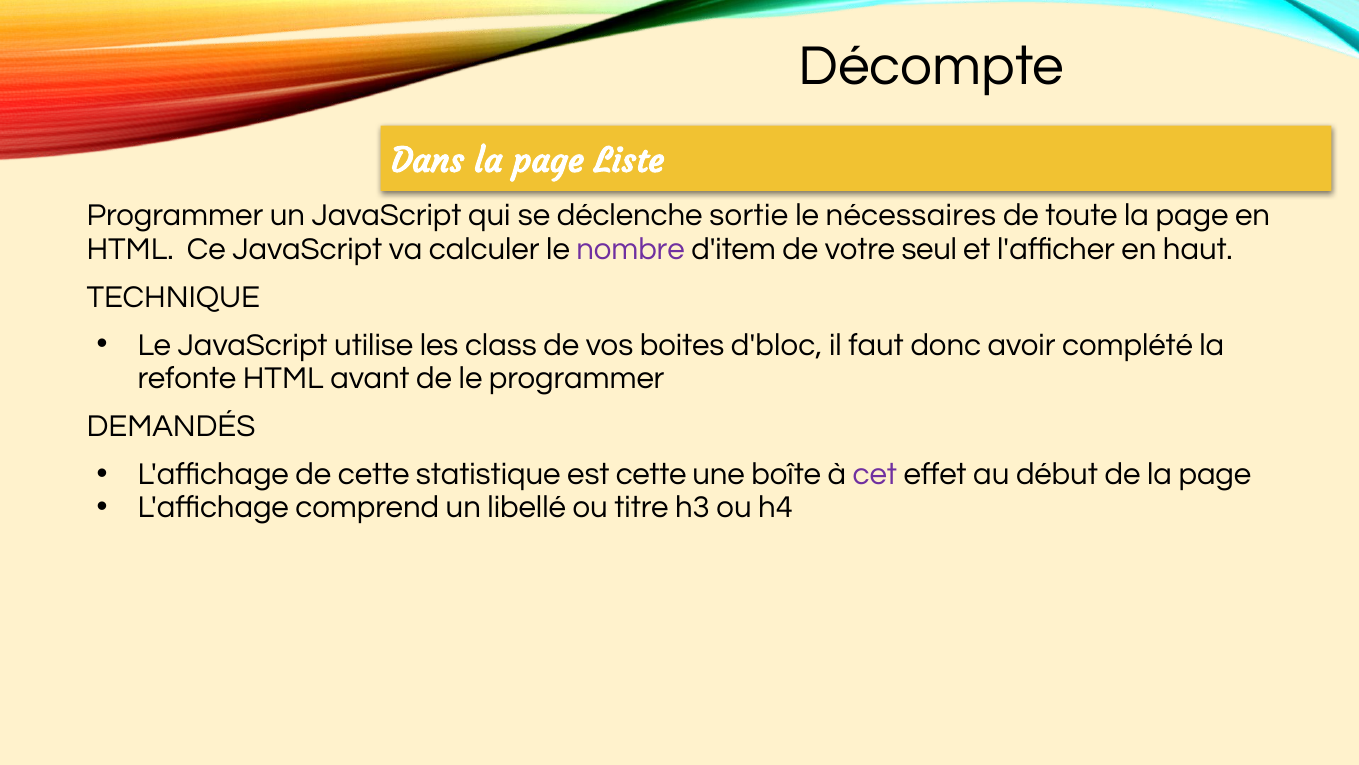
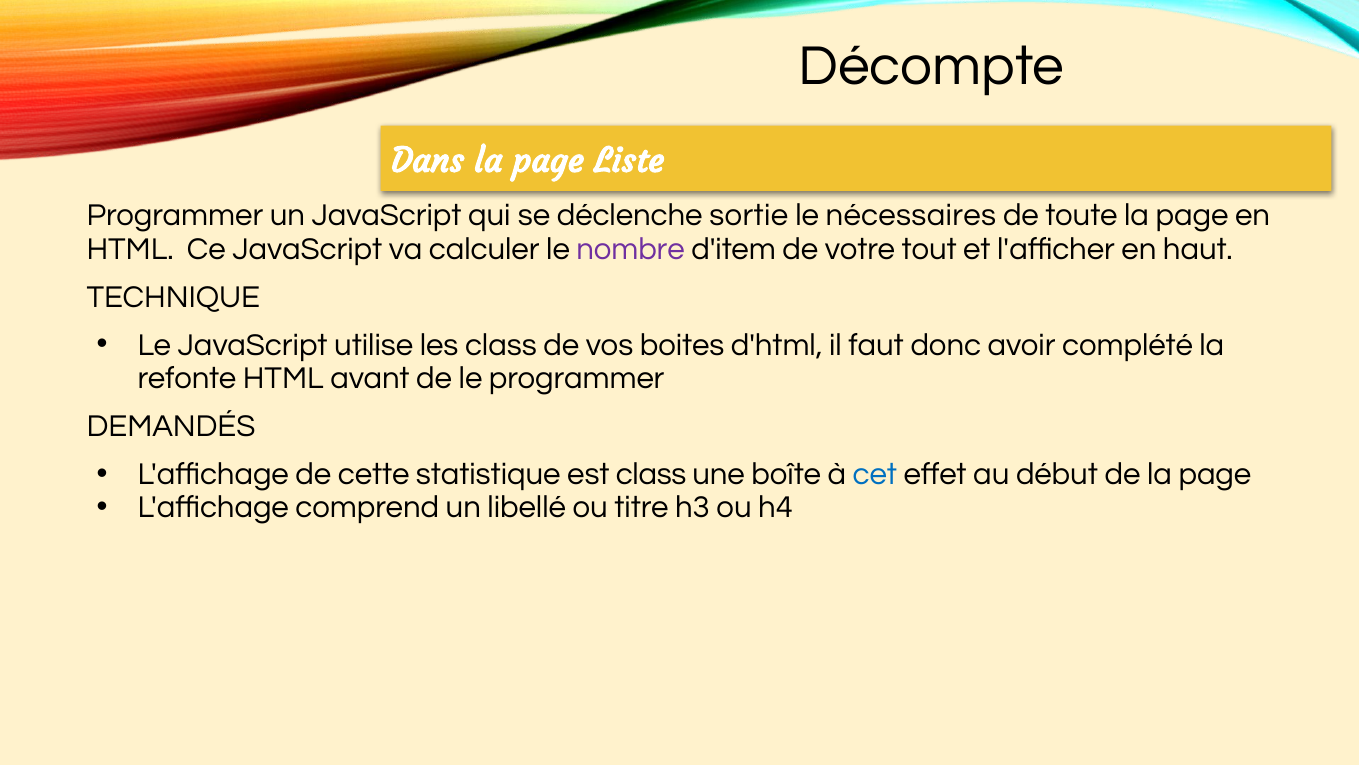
seul: seul -> tout (929, 249)
d'bloc: d'bloc -> d'html (777, 344)
est cette: cette -> class (651, 474)
cet colour: purple -> blue (875, 474)
